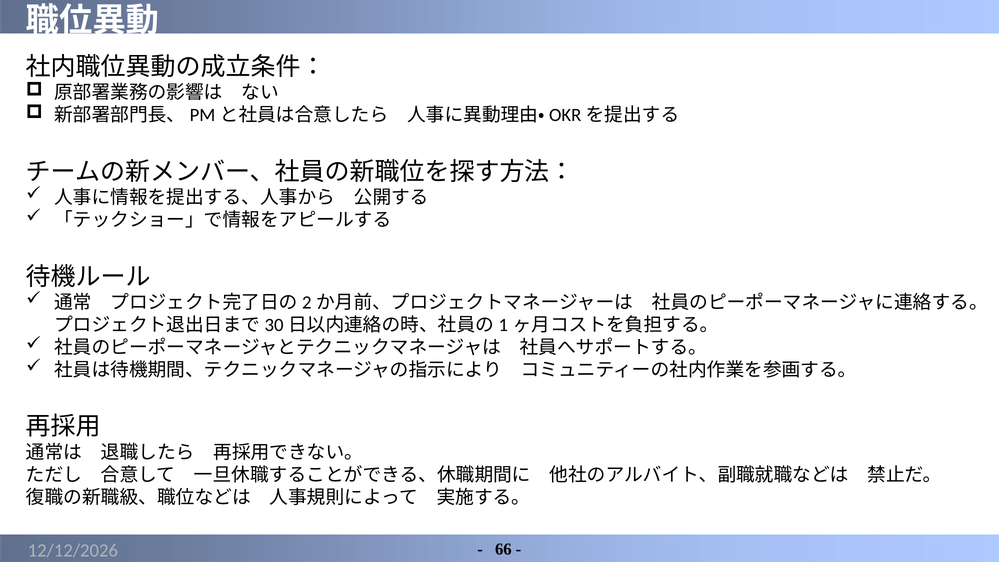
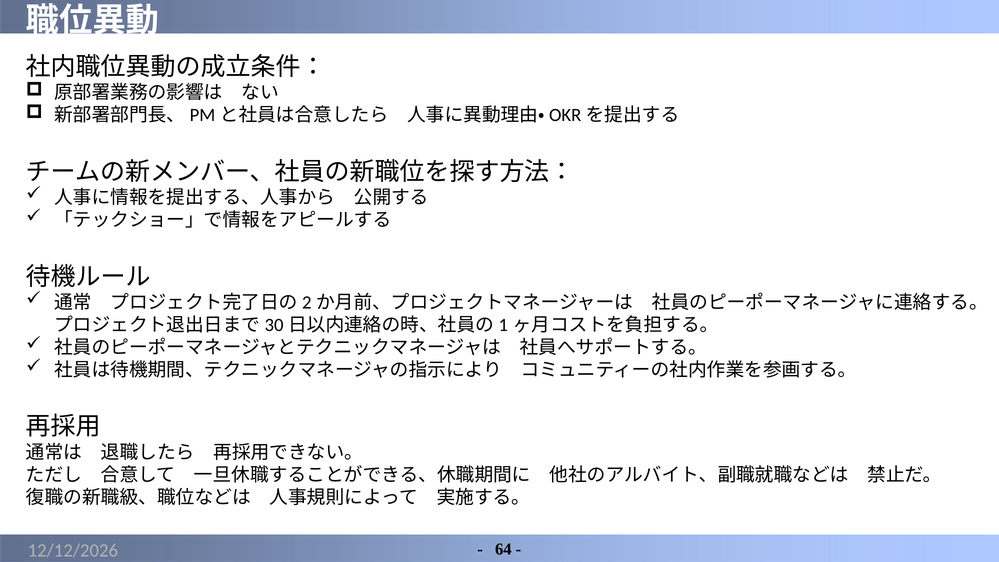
66: 66 -> 64 (503, 549)
